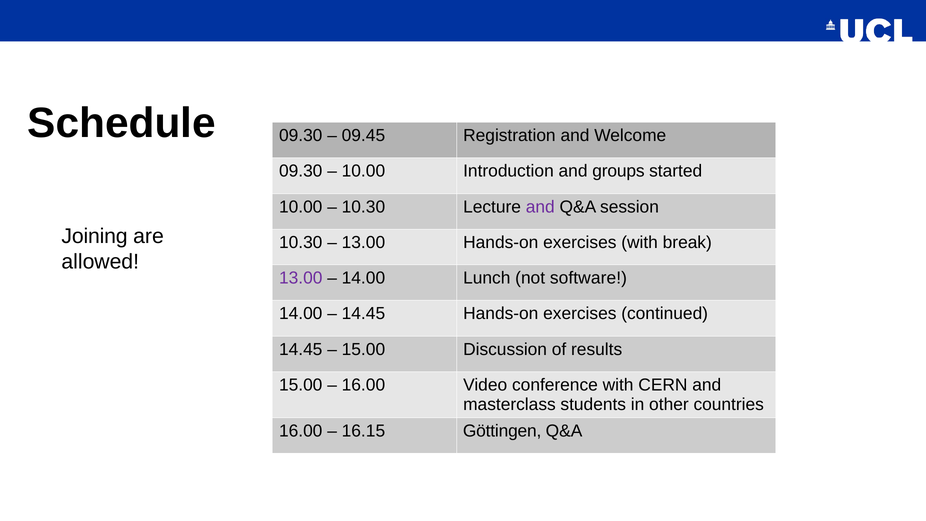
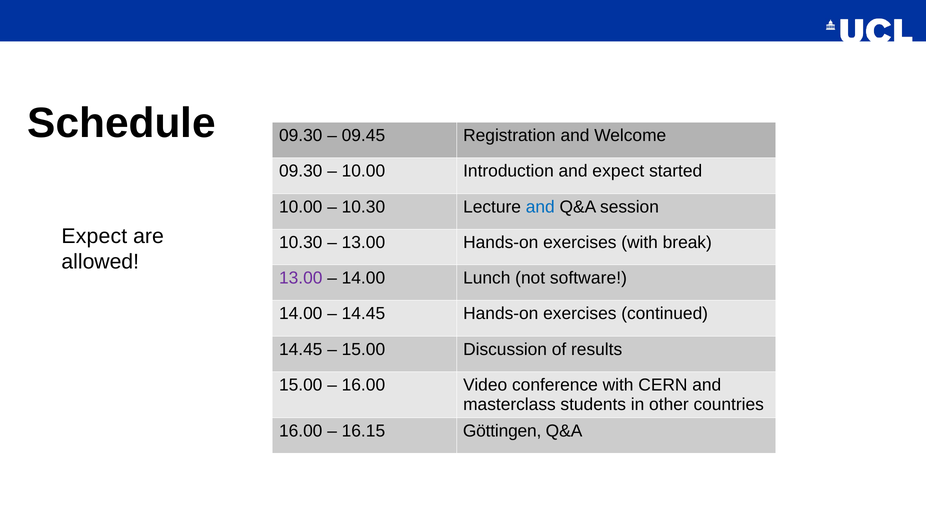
and groups: groups -> expect (618, 171)
and colour: purple -> blue (540, 207)
Joining: Joining -> Expect (94, 236)
